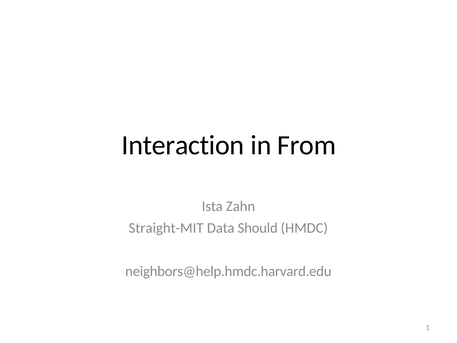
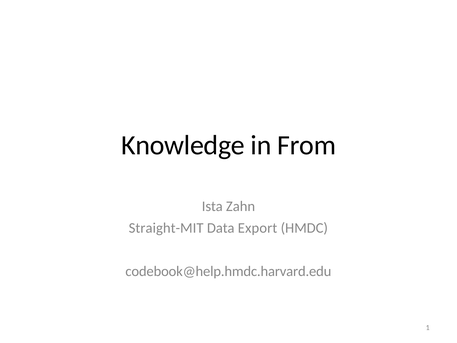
Interaction: Interaction -> Knowledge (183, 145)
Should: Should -> Export (258, 228)
neighbors@help.hmdc.harvard.edu: neighbors@help.hmdc.harvard.edu -> codebook@help.hmdc.harvard.edu (228, 271)
